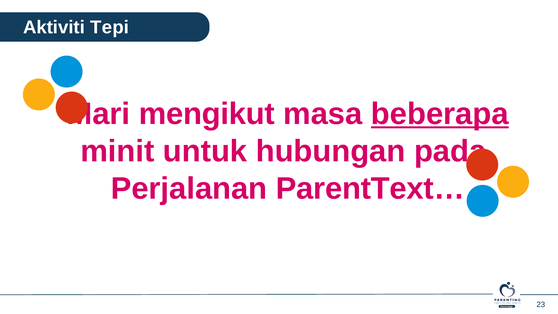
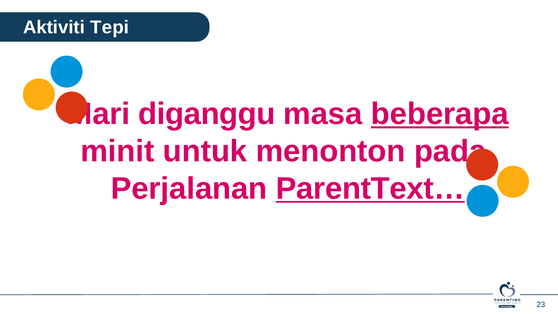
mengikut: mengikut -> diganggu (207, 114)
hubungan: hubungan -> menonton (331, 151)
ParentText… underline: none -> present (370, 188)
